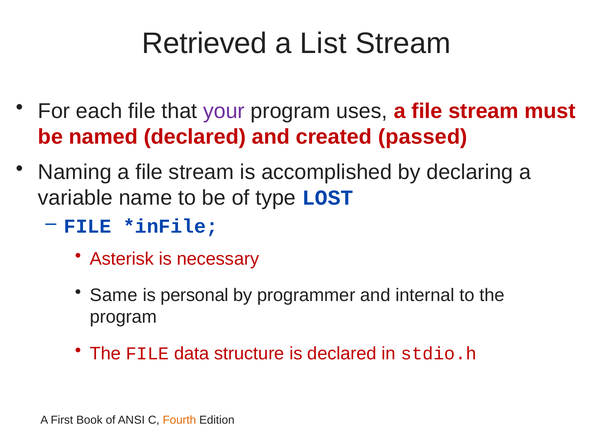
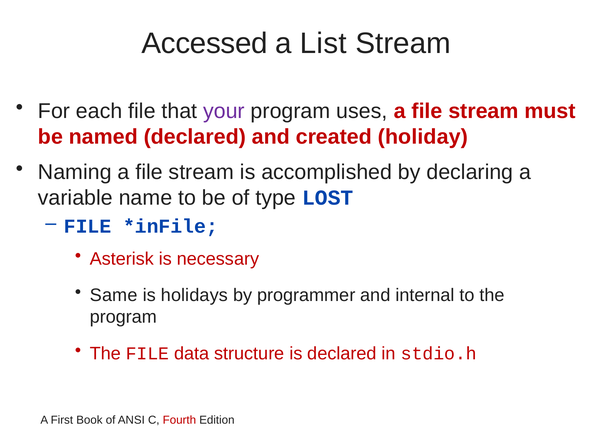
Retrieved: Retrieved -> Accessed (205, 43)
passed: passed -> holiday (423, 137)
personal: personal -> holidays (194, 295)
Fourth colour: orange -> red (179, 420)
